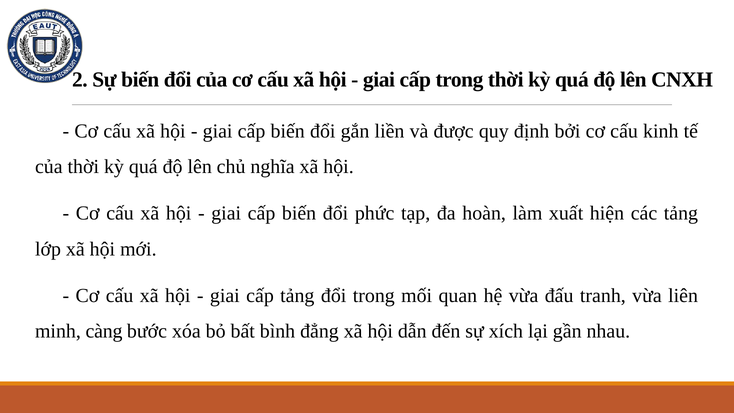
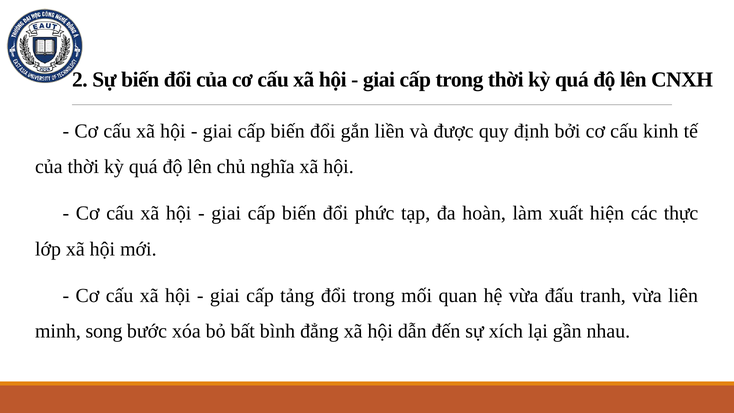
các tảng: tảng -> thực (681, 213)
càng: càng -> song (104, 331)
